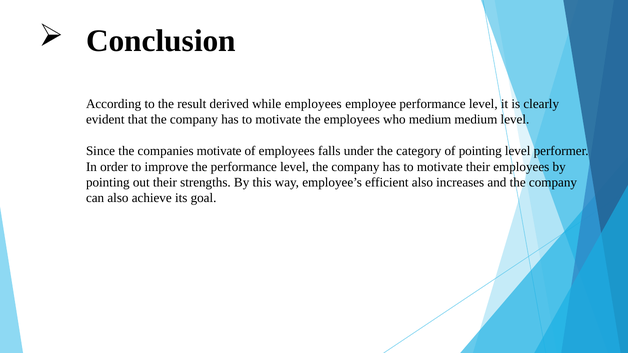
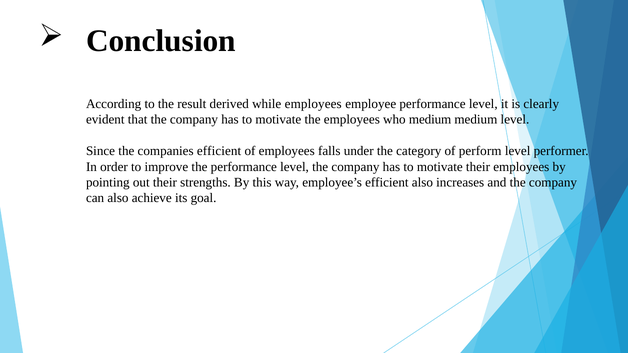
companies motivate: motivate -> efficient (219, 151)
of pointing: pointing -> perform (480, 151)
